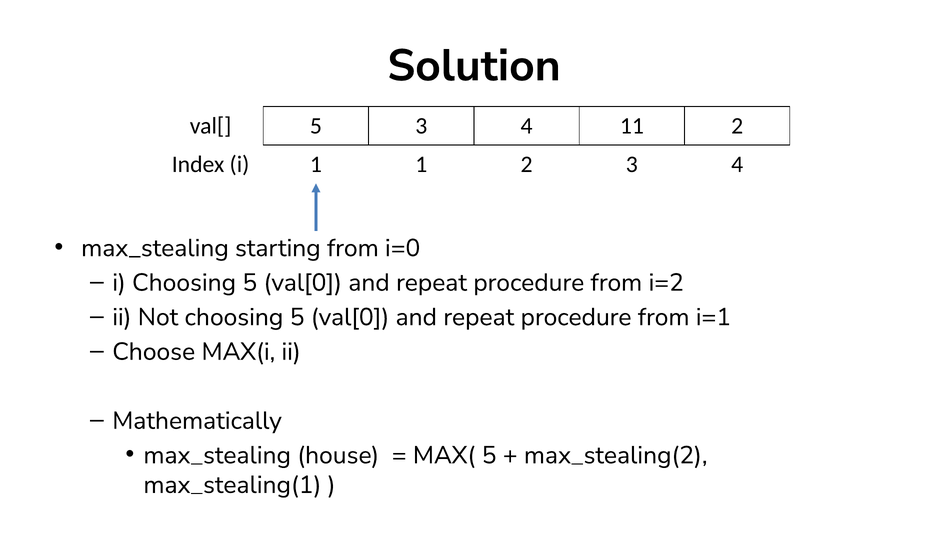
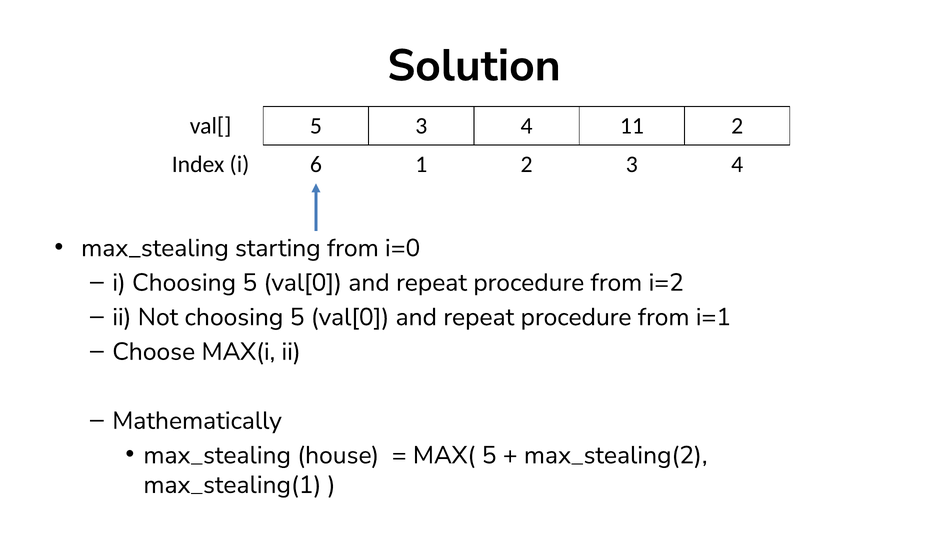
i 1: 1 -> 6 (316, 164)
